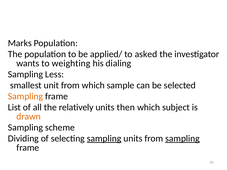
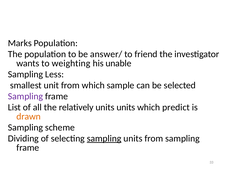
applied/: applied/ -> answer/ (106, 54)
asked: asked -> friend (146, 54)
dialing: dialing -> unable (118, 63)
Sampling colour: orange -> purple (25, 96)
units then: then -> units (126, 107)
subject: subject -> predict (176, 107)
sampling underline: present -> none (182, 139)
